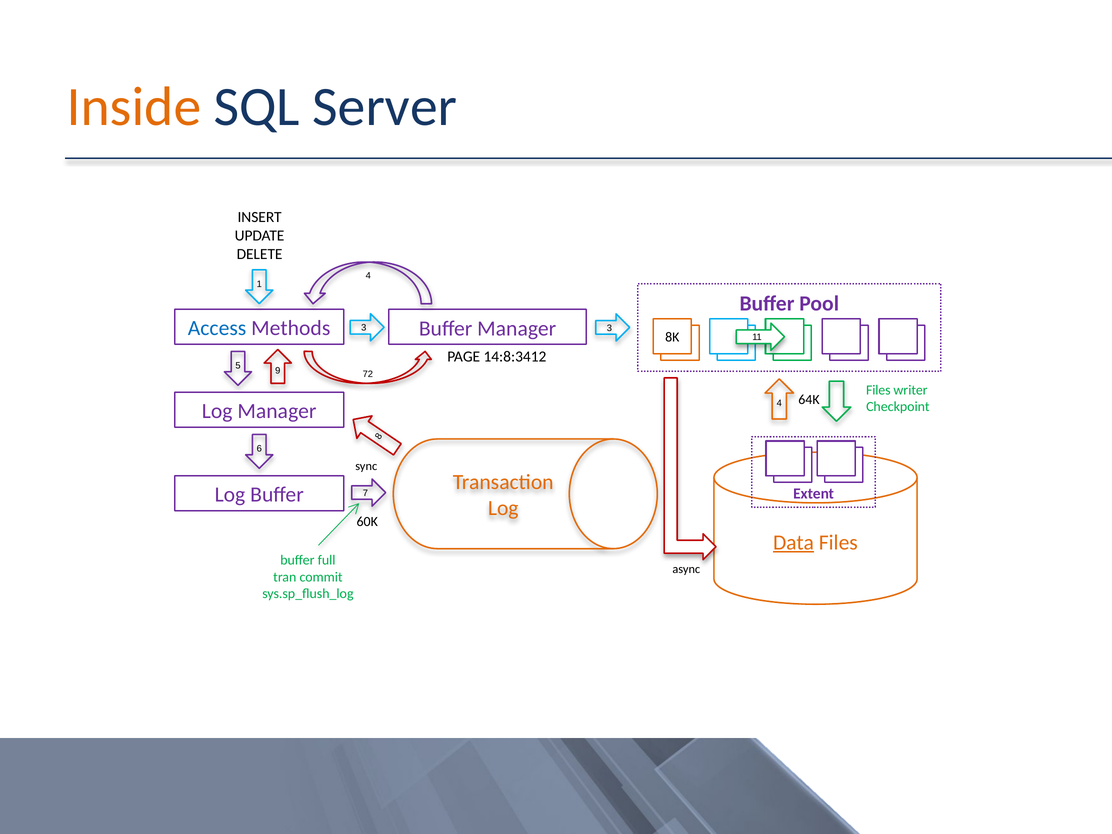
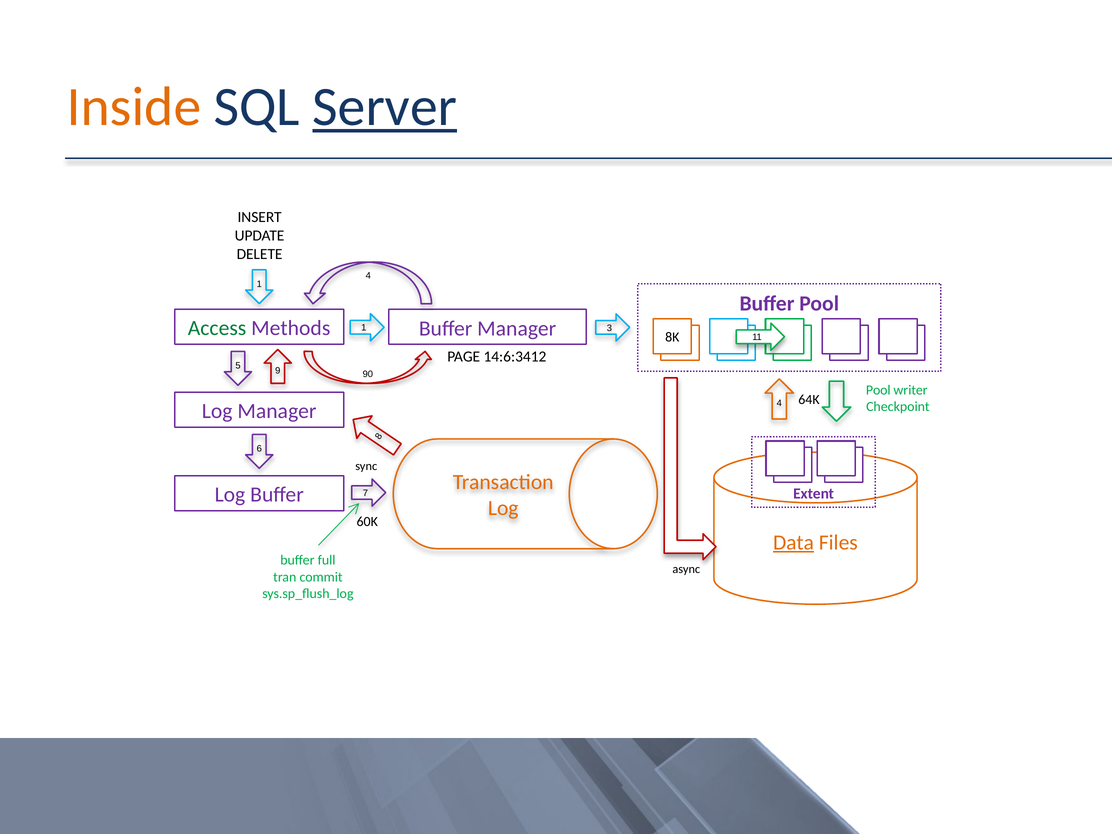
Server underline: none -> present (385, 107)
Access colour: blue -> green (217, 328)
Methods 3: 3 -> 1 (364, 328)
14:8:3412: 14:8:3412 -> 14:6:3412 (515, 356)
72: 72 -> 90 (368, 374)
Files: Files -> Pool (878, 390)
